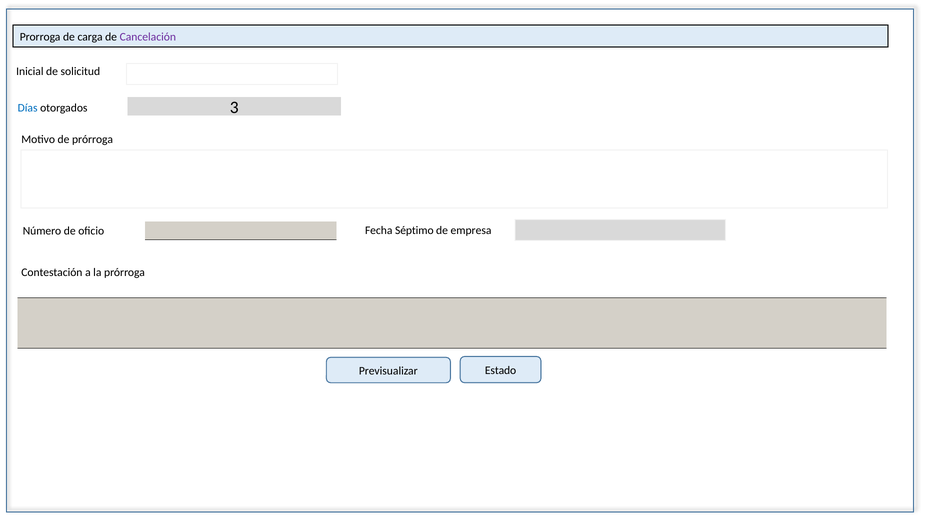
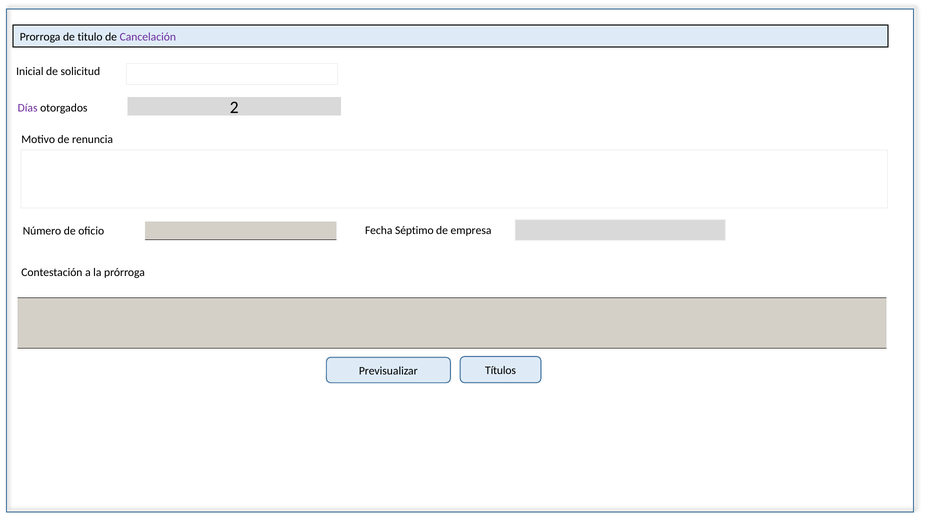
carga: carga -> titulo (90, 37)
Días colour: blue -> purple (28, 108)
3: 3 -> 2 (234, 108)
de prórroga: prórroga -> renuncia (93, 139)
Estado: Estado -> Títulos (501, 370)
